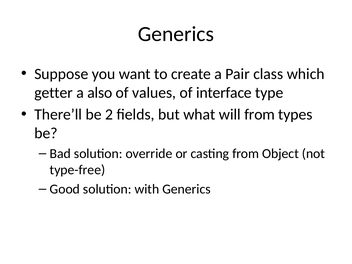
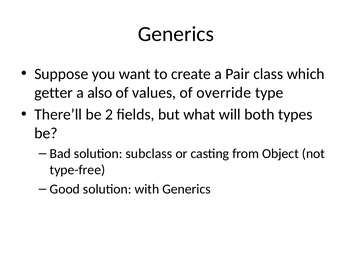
interface: interface -> override (224, 93)
will from: from -> both (259, 115)
override: override -> subclass (149, 154)
